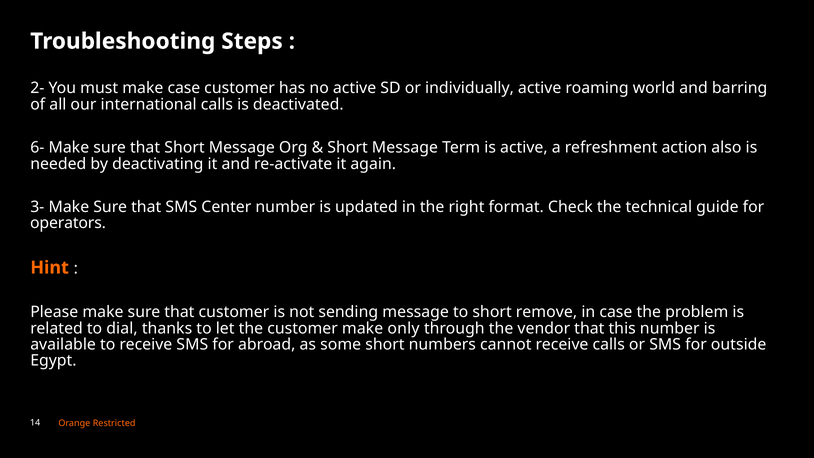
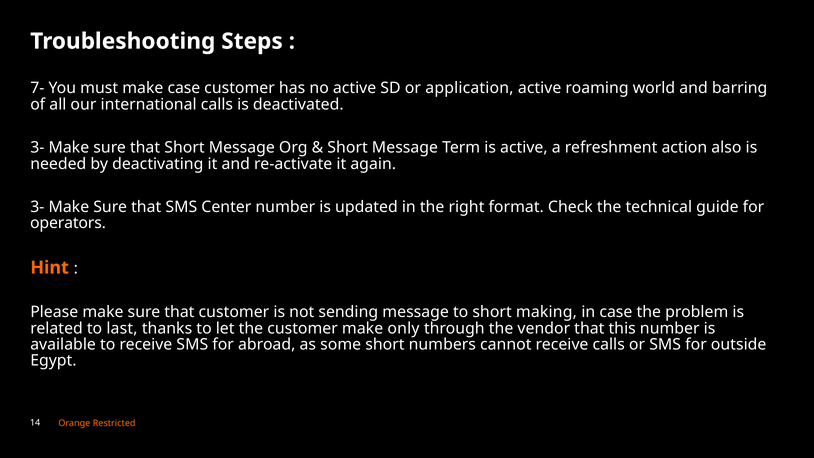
2-: 2- -> 7- (37, 88)
individually: individually -> application (469, 88)
6-: 6- -> 3- (37, 148)
remove: remove -> making (546, 312)
dial: dial -> last (122, 328)
